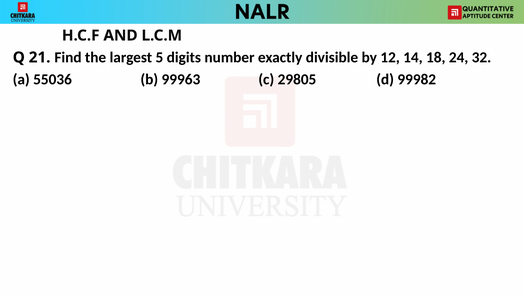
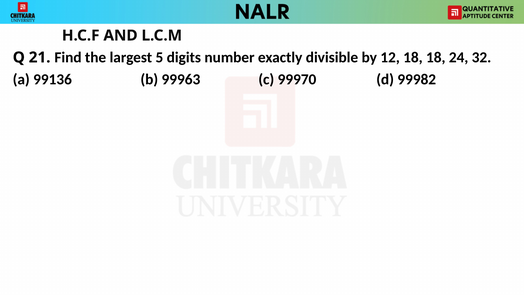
12 14: 14 -> 18 (413, 57)
55036: 55036 -> 99136 (53, 79)
29805: 29805 -> 99970 (297, 79)
